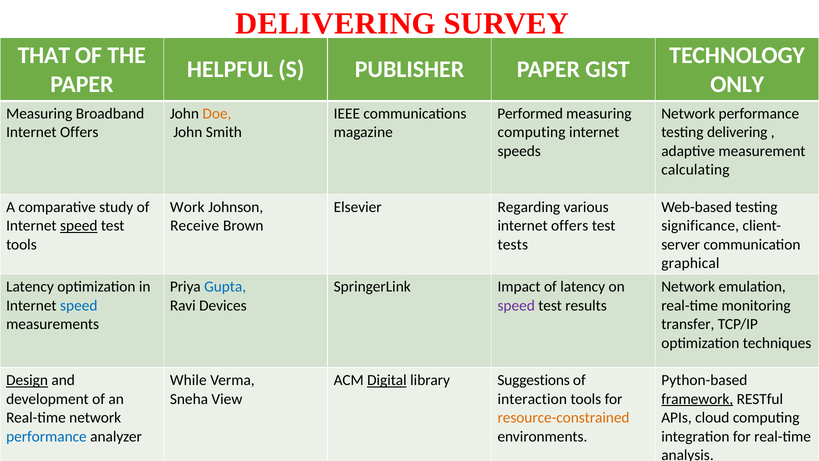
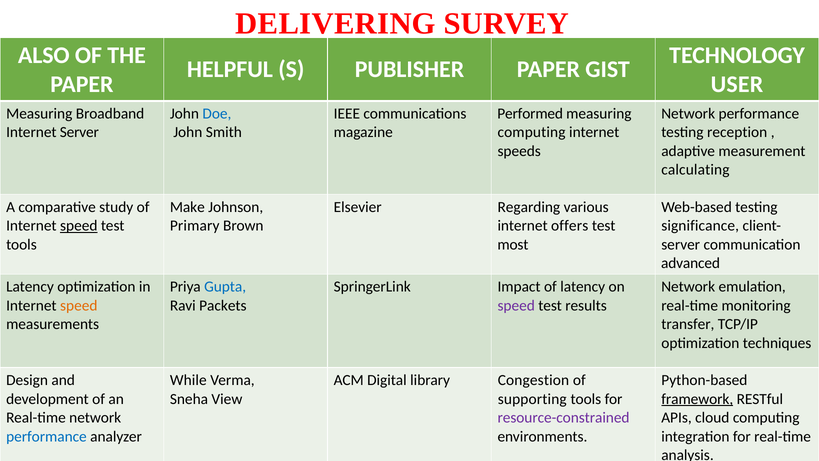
THAT: THAT -> ALSO (44, 55)
ONLY: ONLY -> USER (737, 84)
Doe colour: orange -> blue (217, 114)
Offers: Offers -> Server (79, 132)
testing delivering: delivering -> reception (737, 132)
Work: Work -> Make (187, 207)
Receive: Receive -> Primary (195, 226)
tests: tests -> most (513, 244)
graphical: graphical -> advanced (691, 263)
speed colour: blue -> orange (79, 305)
Devices: Devices -> Packets (223, 305)
Design underline: present -> none (27, 380)
Digital underline: present -> none (387, 380)
Suggestions: Suggestions -> Congestion (533, 380)
interaction: interaction -> supporting (532, 399)
resource-constrained colour: orange -> purple (564, 417)
